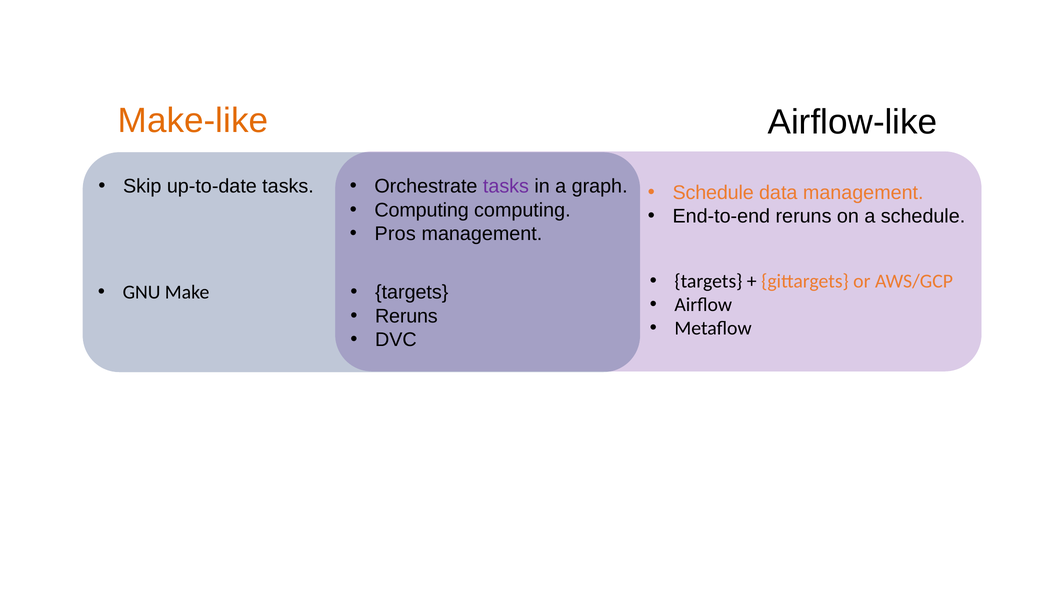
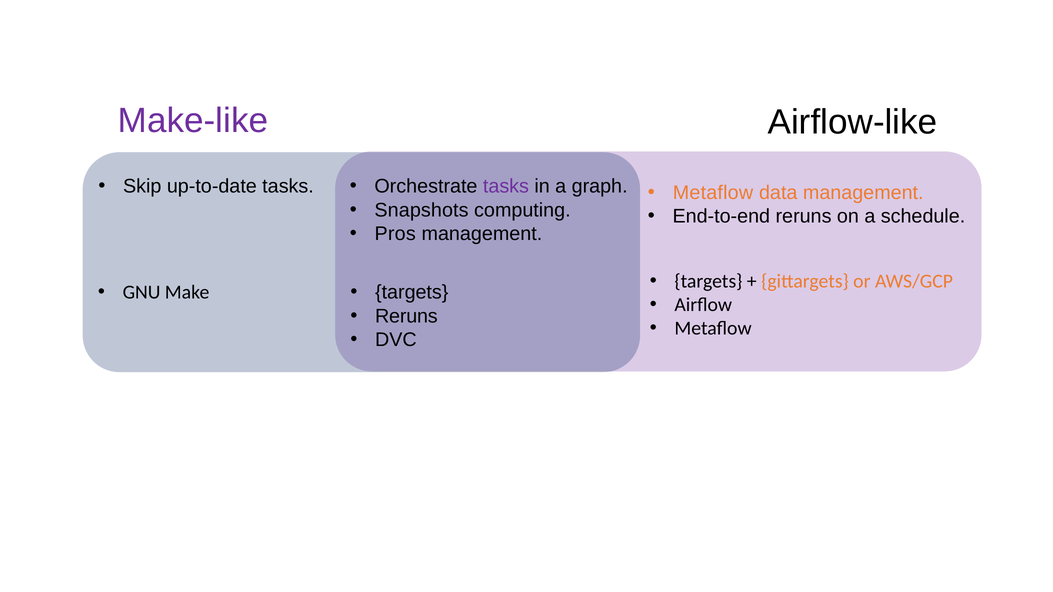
Make-like colour: orange -> purple (193, 121)
Schedule: Schedule -> Metaflow (713, 193)
Computing: Computing -> Snapshots (422, 210)
